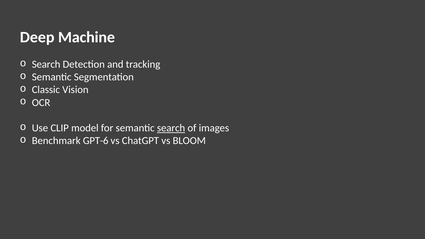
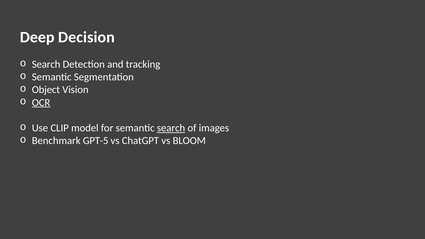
Machine: Machine -> Decision (86, 37)
Classic: Classic -> Object (46, 90)
OCR underline: none -> present (41, 103)
GPT-6: GPT-6 -> GPT-5 (96, 141)
